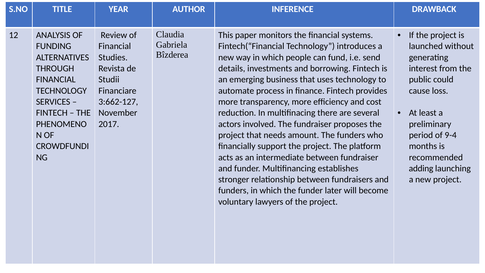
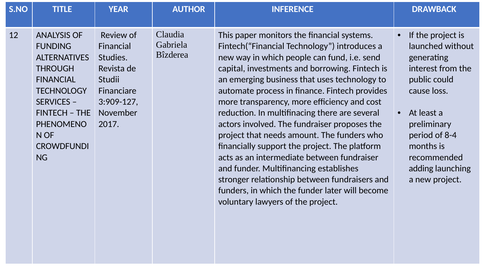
details: details -> capital (232, 68)
3:662-127: 3:662-127 -> 3:909-127 (118, 102)
9-4: 9-4 -> 8-4 (451, 135)
